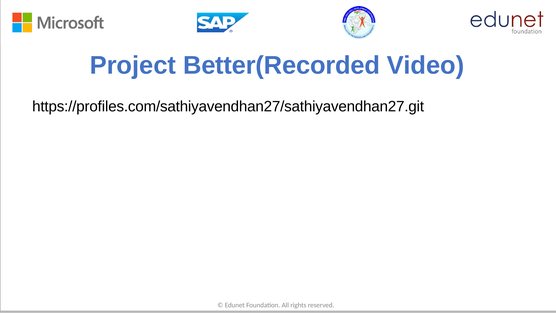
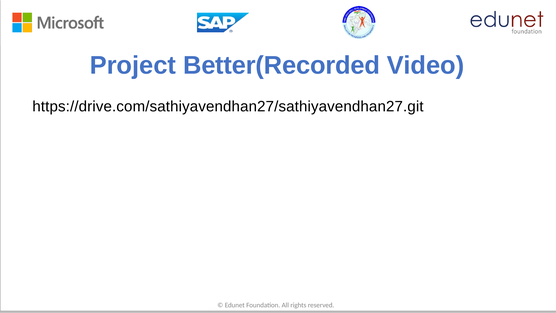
https://proﬁles.com/sathiyavendhan27/sathiyavendhan27.git: https://proﬁles.com/sathiyavendhan27/sathiyavendhan27.git -> https://drive.com/sathiyavendhan27/sathiyavendhan27.git (228, 106)
